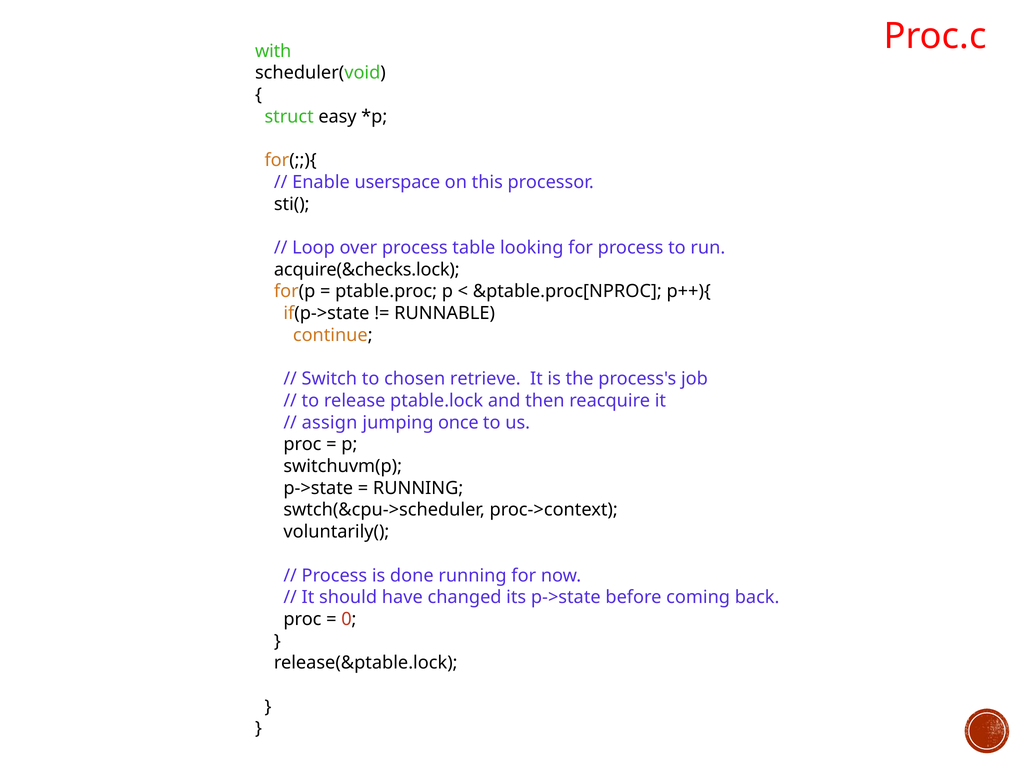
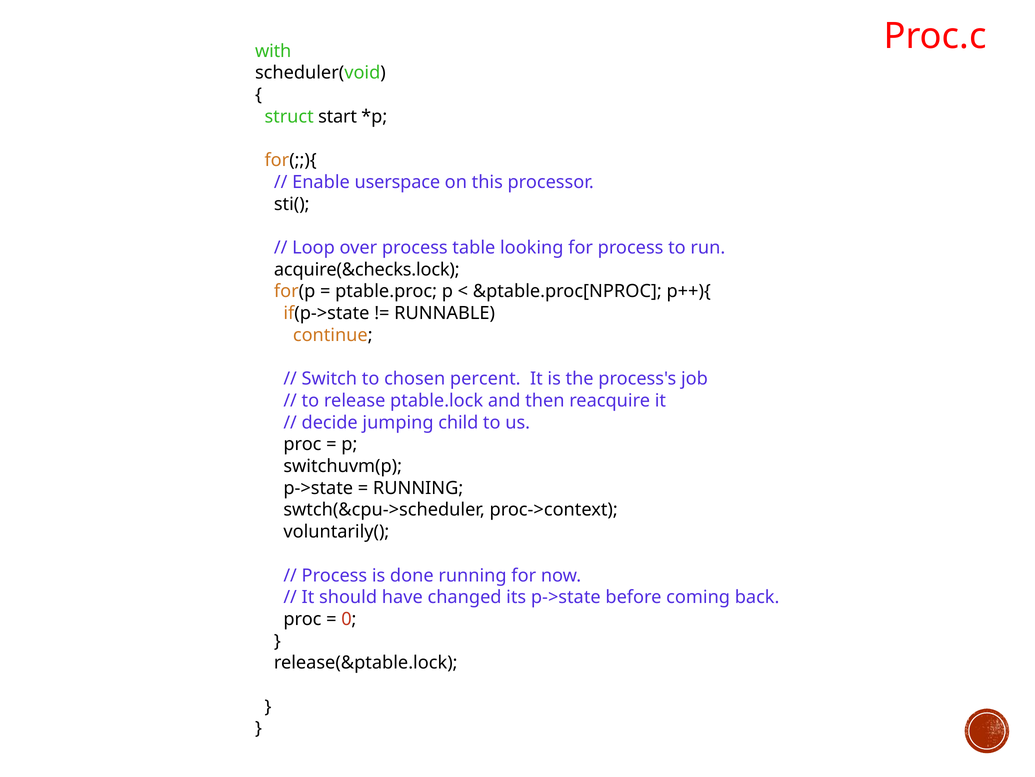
easy: easy -> start (338, 116)
retrieve: retrieve -> percent (485, 378)
assign: assign -> decide (330, 422)
once: once -> child (458, 422)
